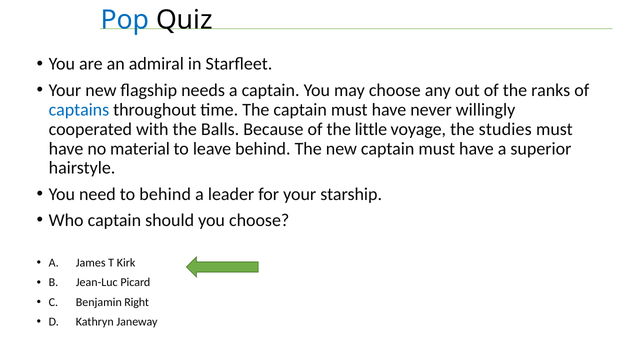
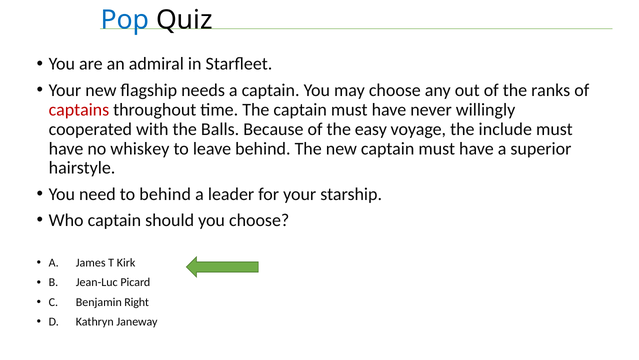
captains colour: blue -> red (79, 109)
little: little -> easy (371, 129)
studies: studies -> include (505, 129)
material: material -> whiskey (140, 148)
